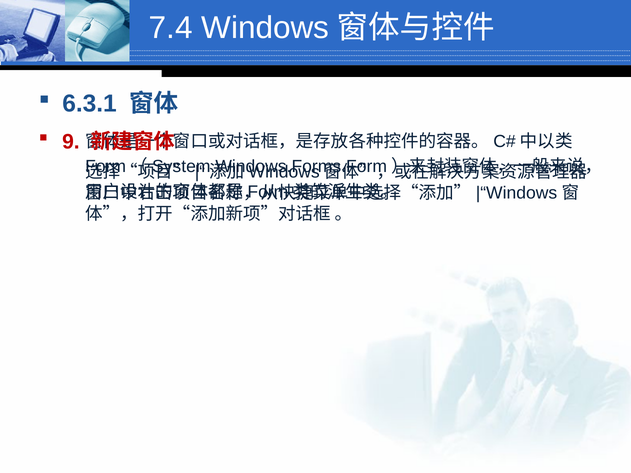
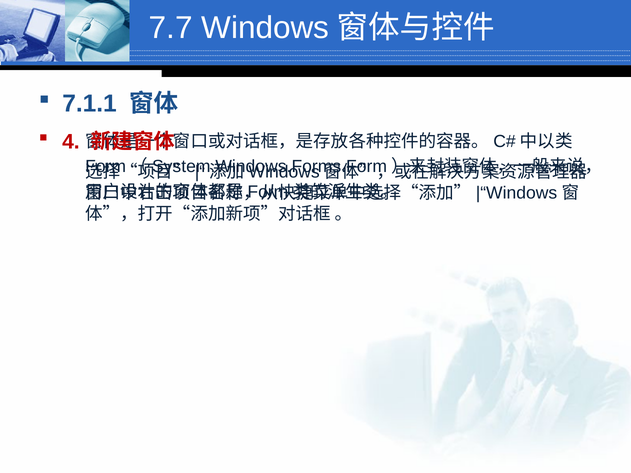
7.4: 7.4 -> 7.7 (171, 28)
6.3.1: 6.3.1 -> 7.1.1 (90, 104)
9: 9 -> 4 (71, 142)
